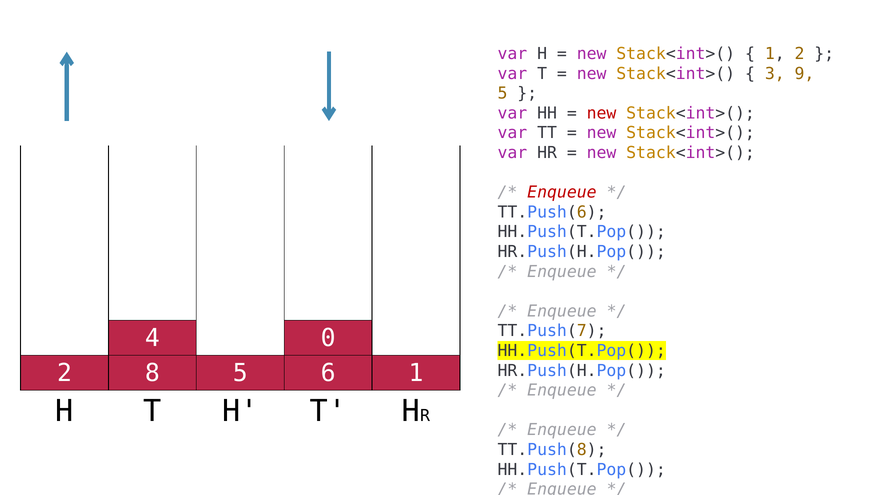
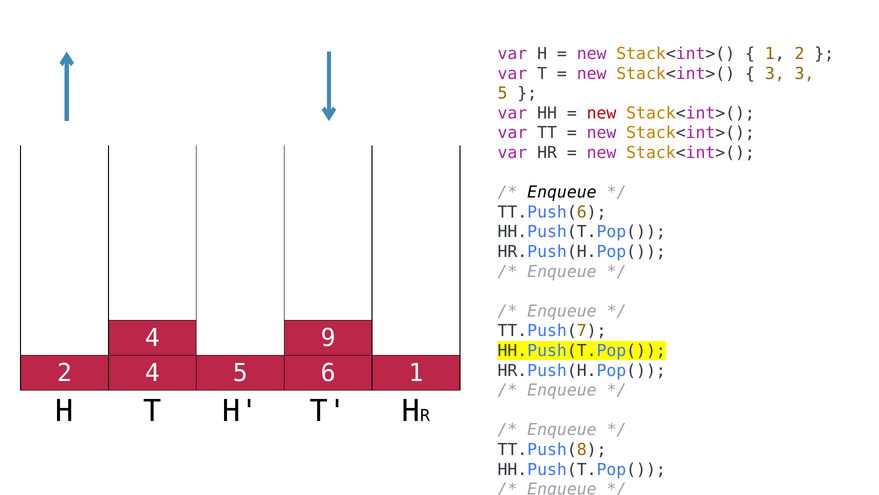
3 9: 9 -> 3 (804, 74)
Enqueue colour: red -> black (562, 192)
0: 0 -> 9 (328, 338)
2 8: 8 -> 4 (152, 373)
